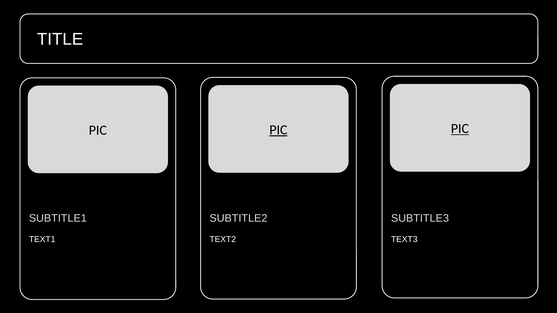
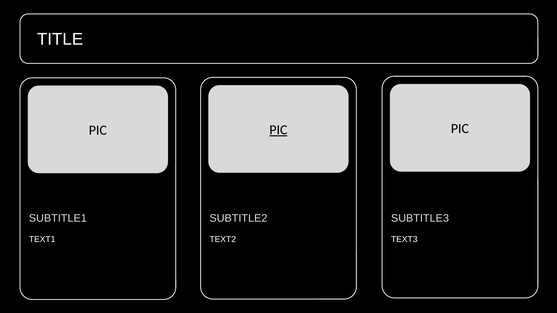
PIC underline: present -> none (460, 129)
